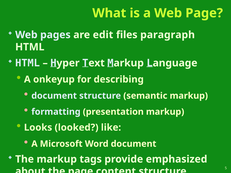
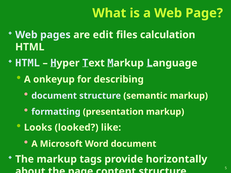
paragraph: paragraph -> calculation (168, 35)
emphasized: emphasized -> horizontally (177, 159)
